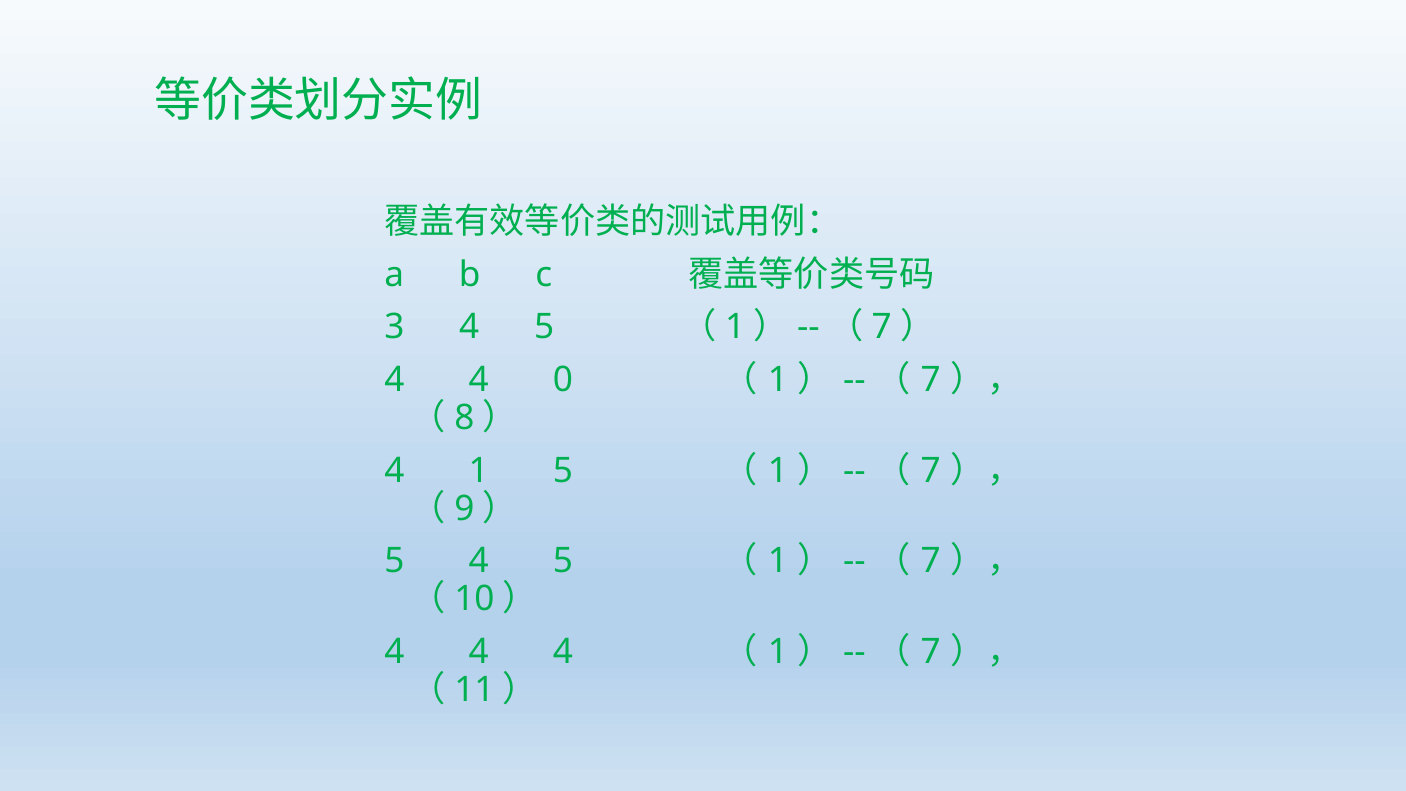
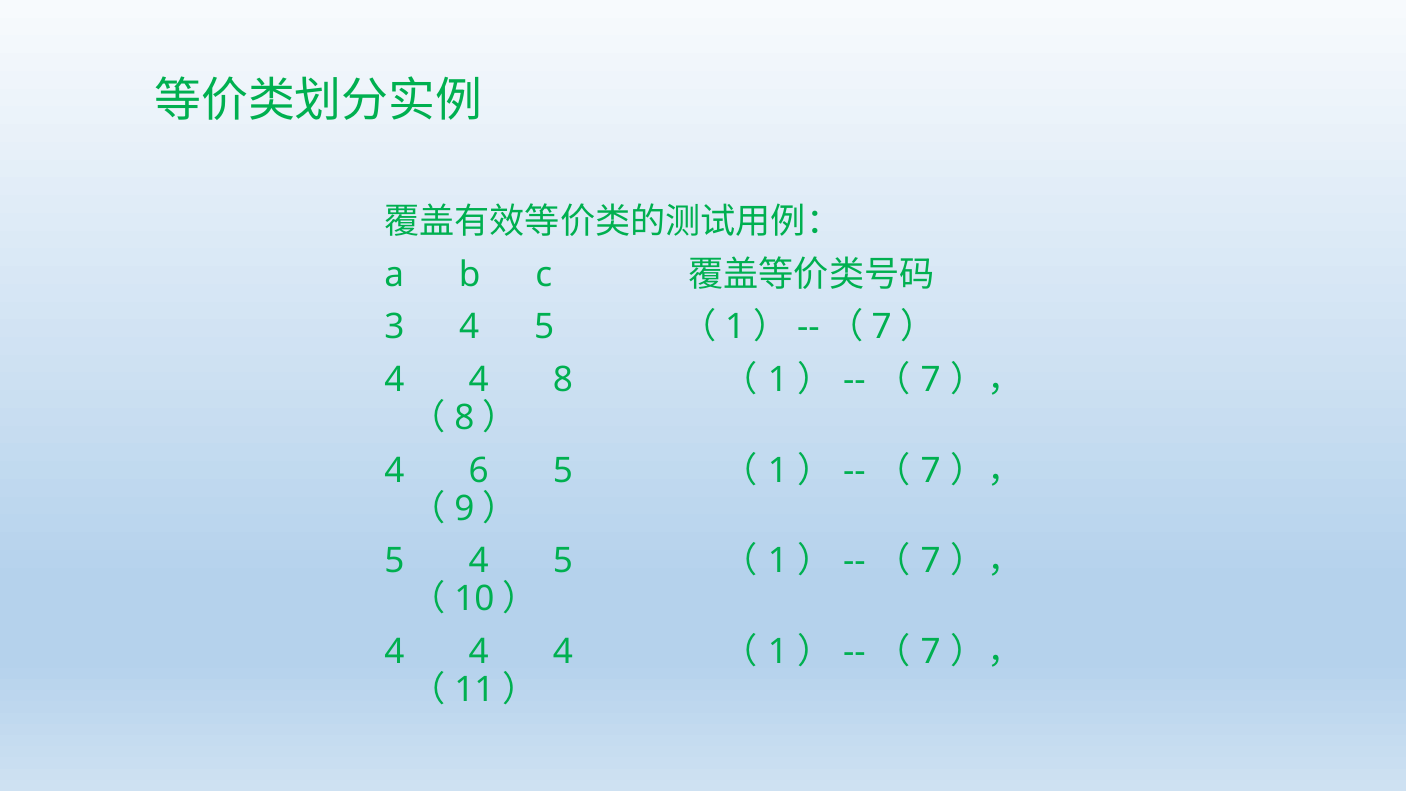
4 0: 0 -> 8 (563, 380)
4 1: 1 -> 6 (479, 470)
